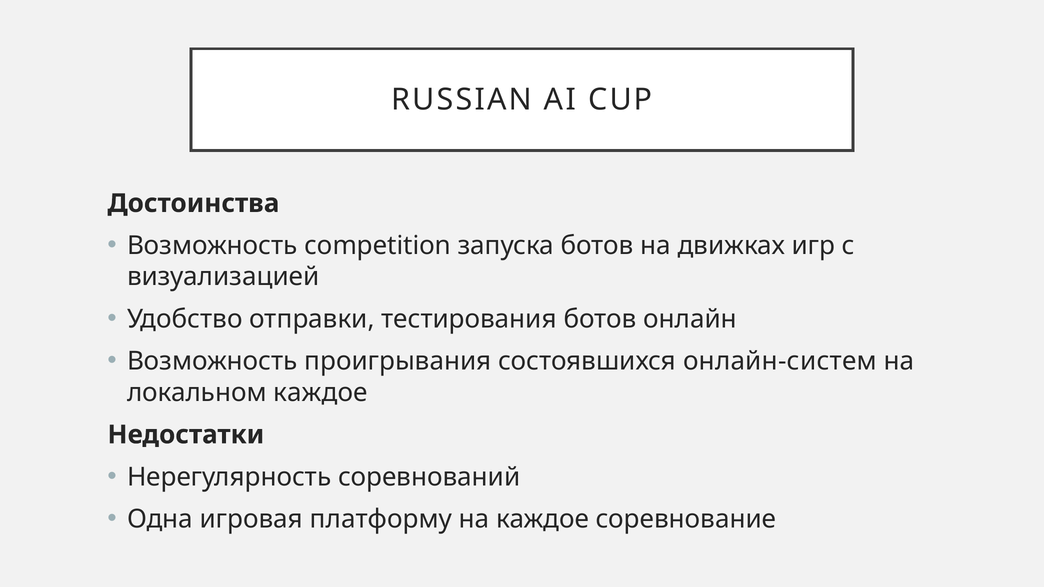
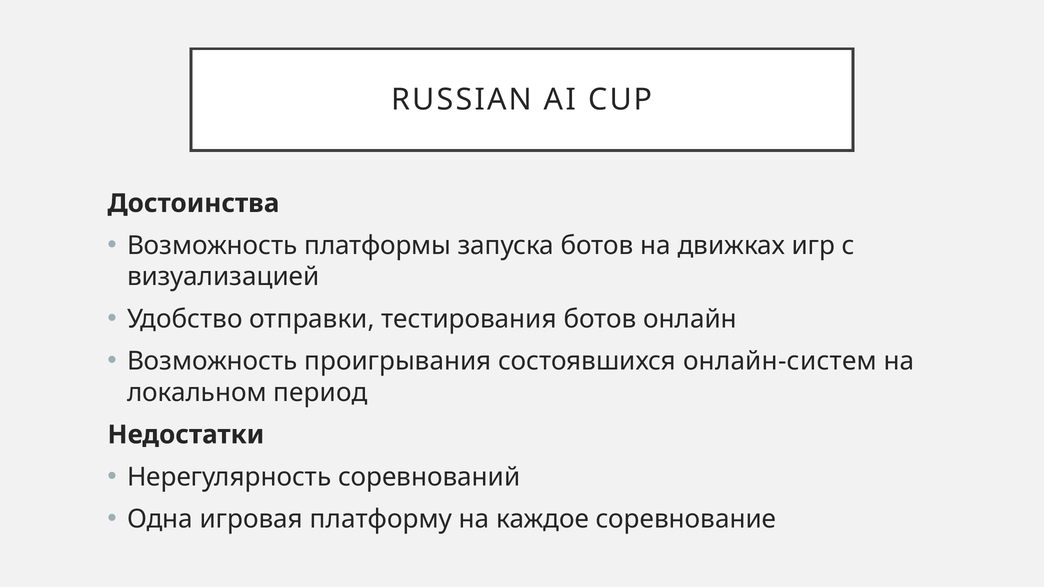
competition: competition -> платформы (378, 246)
локальном каждое: каждое -> период (321, 393)
